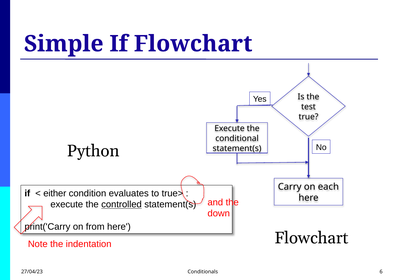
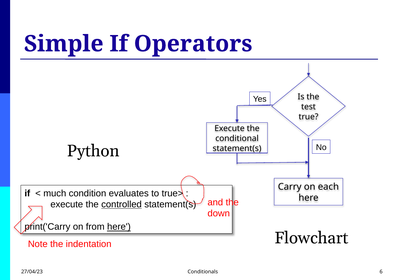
If Flowchart: Flowchart -> Operators (193, 44)
either: either -> much (55, 194)
here underline: none -> present (119, 227)
